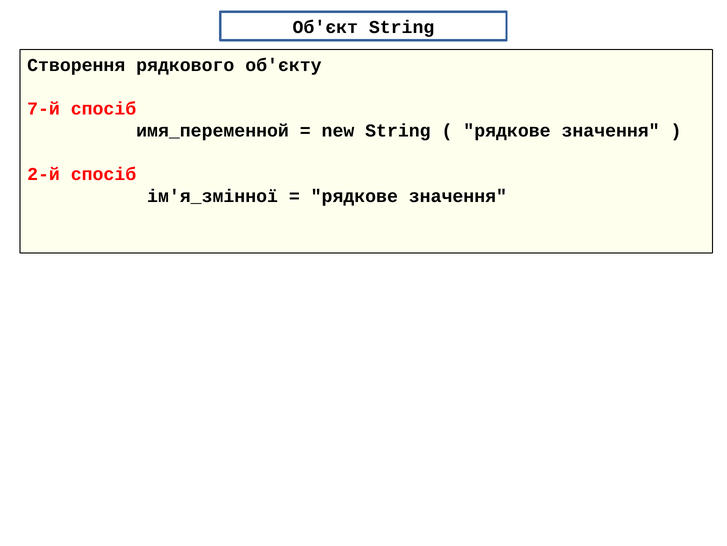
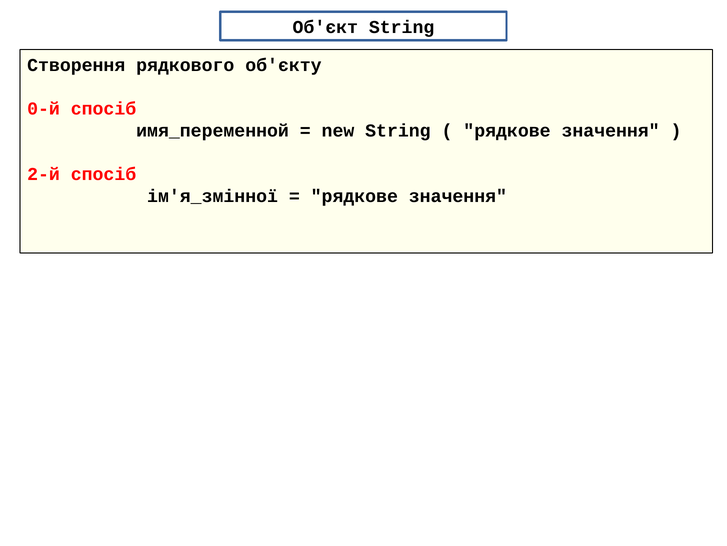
7-й: 7-й -> 0-й (44, 109)
